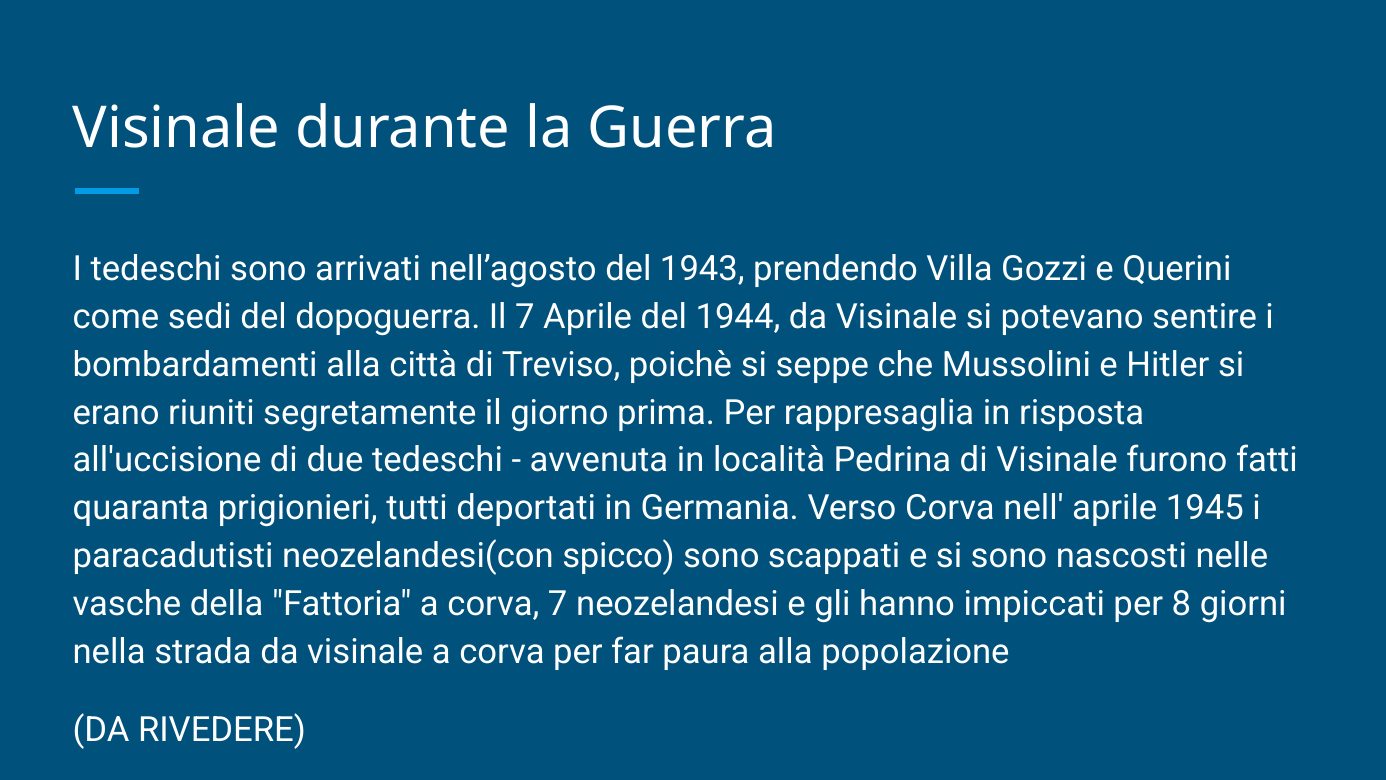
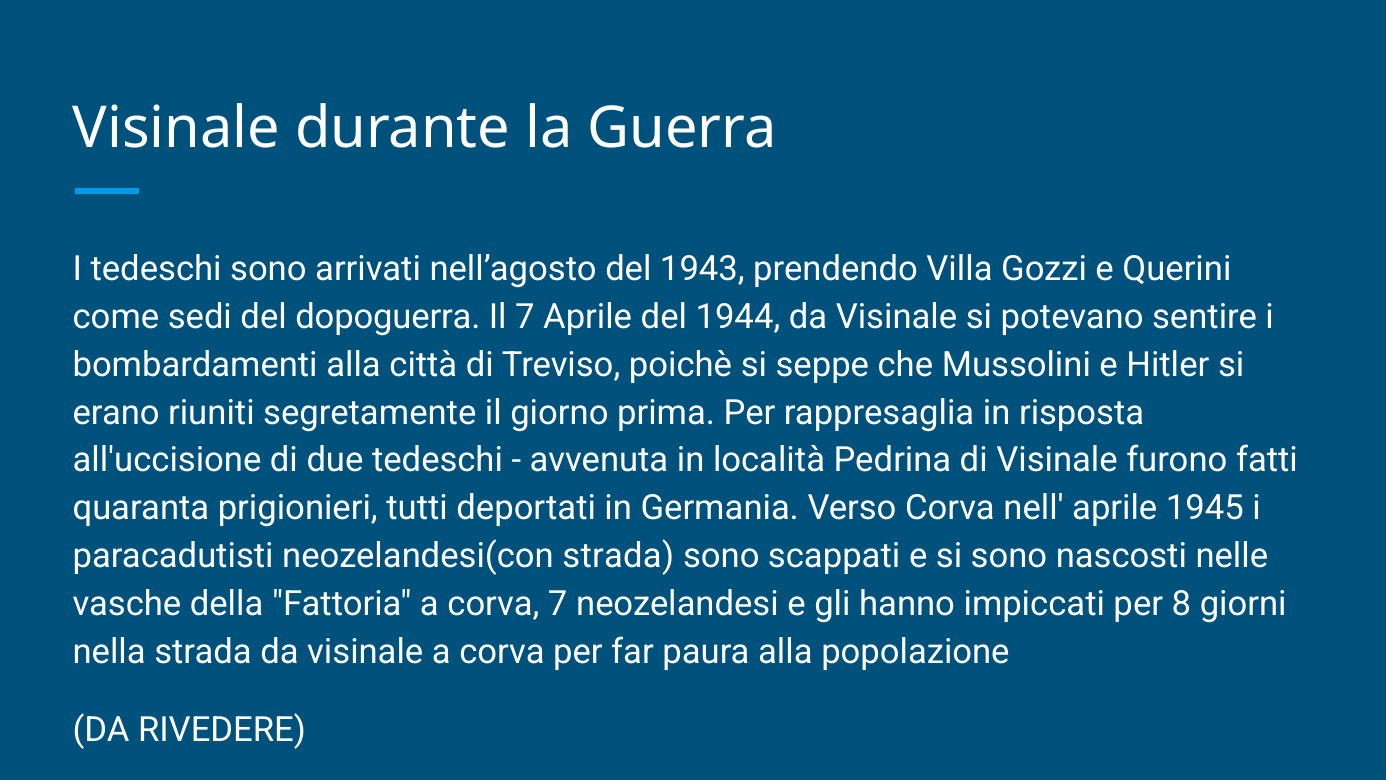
neozelandesi(con spicco: spicco -> strada (618, 556)
